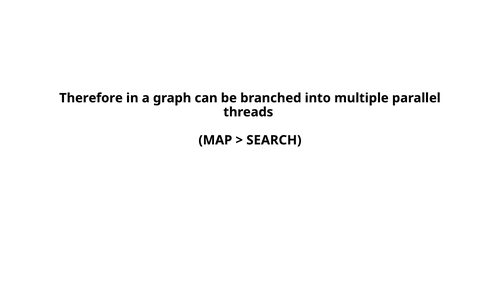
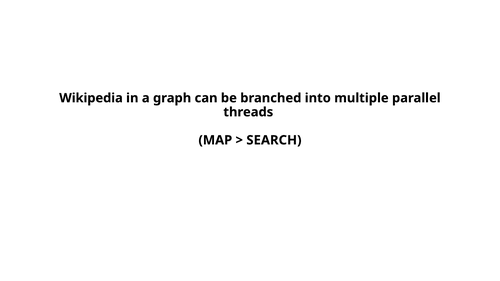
Therefore: Therefore -> Wikipedia (91, 98)
